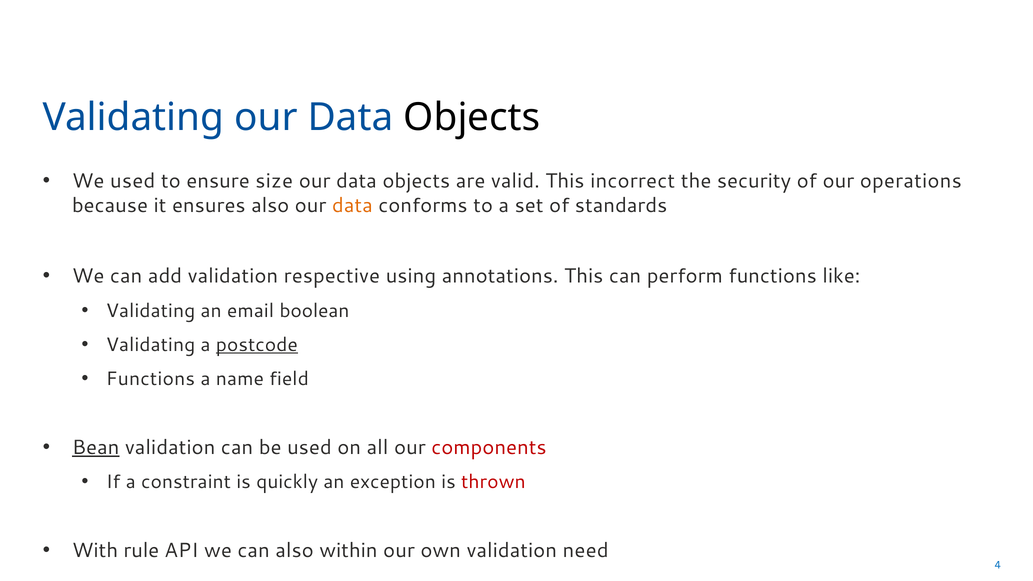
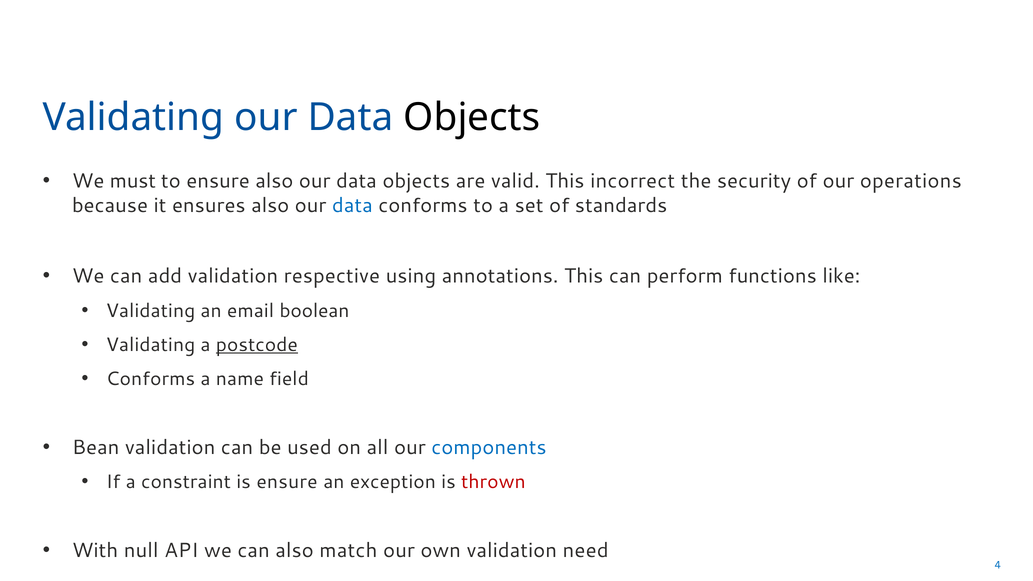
We used: used -> must (133, 181)
ensure size: size -> also (274, 181)
data colour: orange -> blue (352, 206)
Functions: Functions -> Conforms (150, 379)
Bean underline: present -> none (96, 447)
components colour: red -> blue (489, 447)
is quickly: quickly -> ensure (287, 482)
rule: rule -> null (141, 551)
within: within -> match (348, 551)
